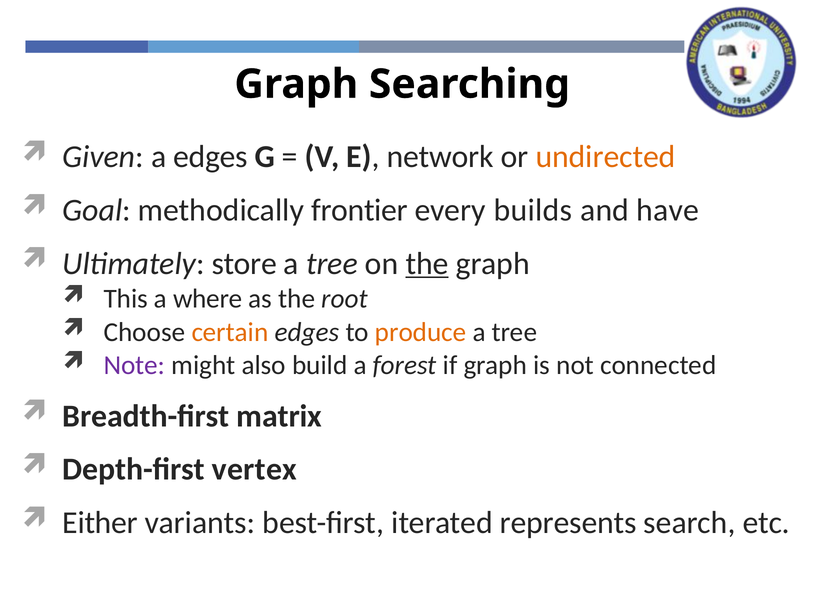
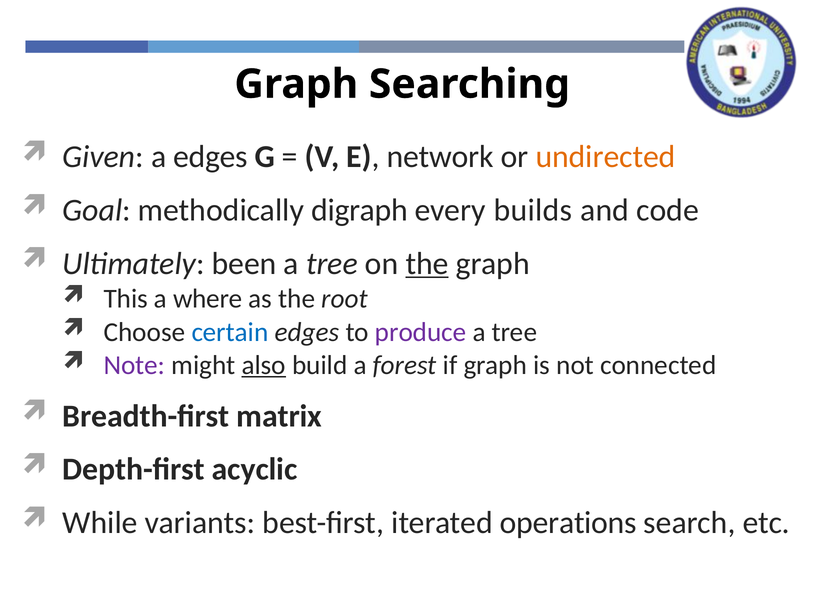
frontier: frontier -> digraph (360, 210)
have: have -> code (668, 210)
store: store -> been (244, 263)
certain colour: orange -> blue (230, 332)
produce colour: orange -> purple (421, 332)
also underline: none -> present (264, 365)
vertex: vertex -> acyclic (255, 469)
Either: Either -> While (100, 522)
represents: represents -> operations (568, 522)
